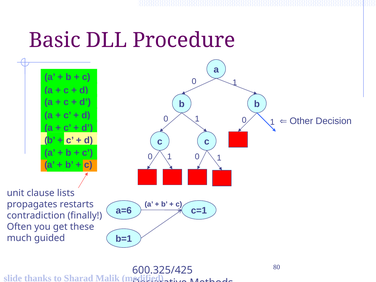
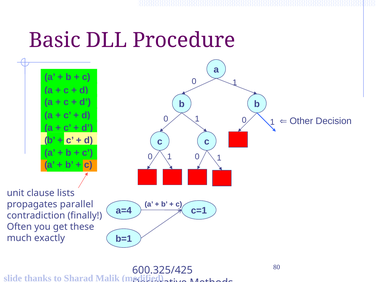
restarts: restarts -> parallel (77, 204)
a=6: a=6 -> a=4 (124, 211)
guided: guided -> exactly (50, 238)
